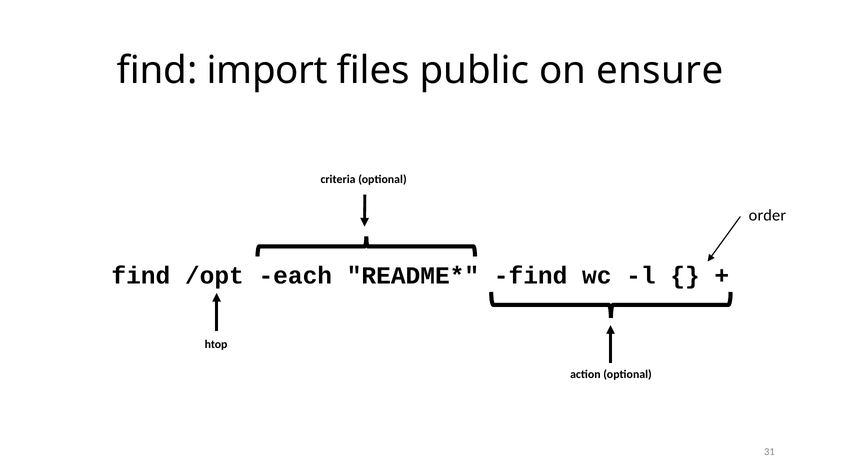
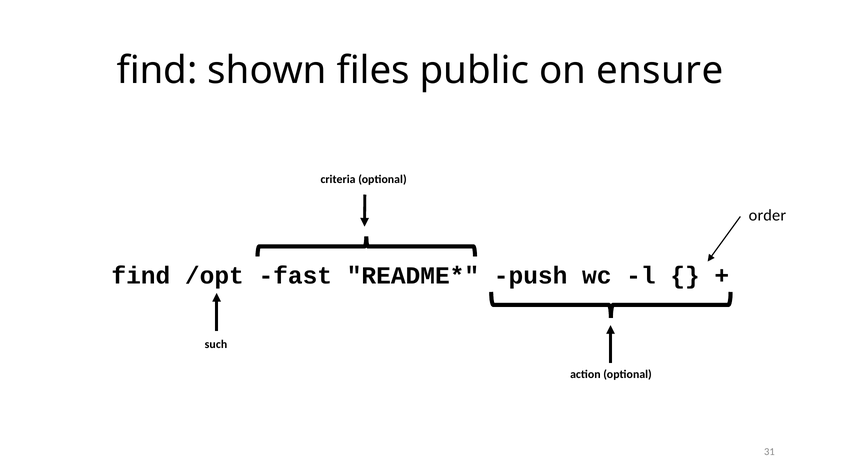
import: import -> shown (267, 71)
each: each -> fast (295, 276)
find: find -> push (531, 276)
htop: htop -> such (216, 344)
